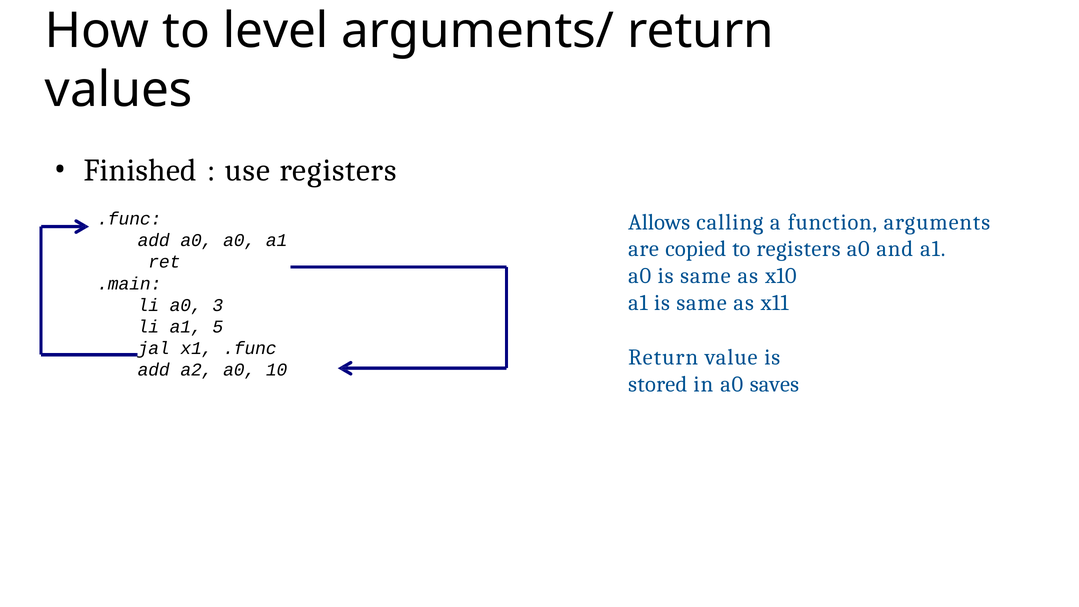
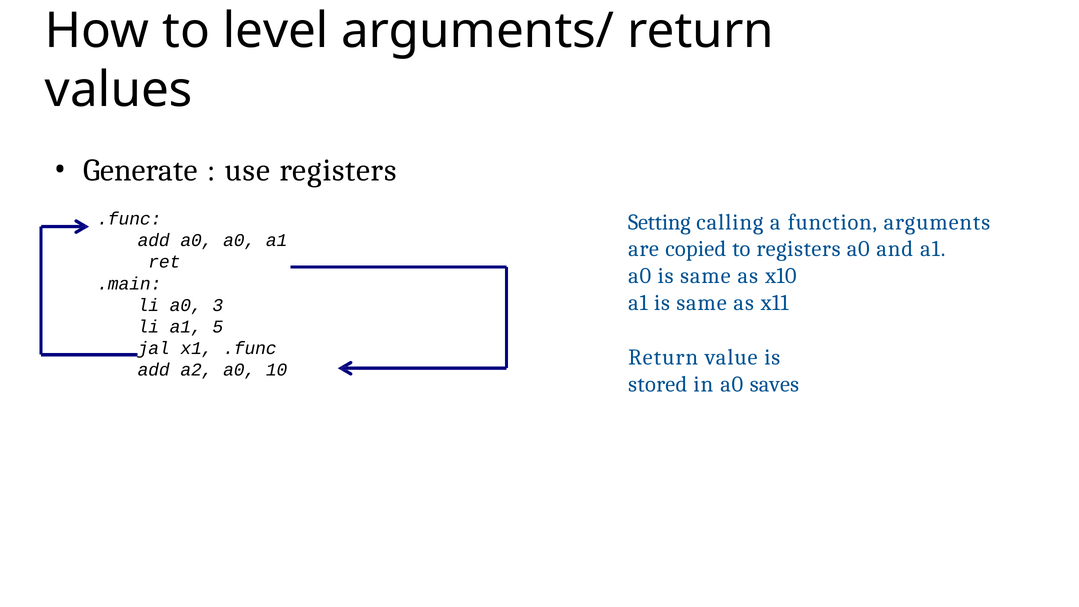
Finished: Finished -> Generate (140, 170)
Allows: Allows -> Setting (659, 222)
